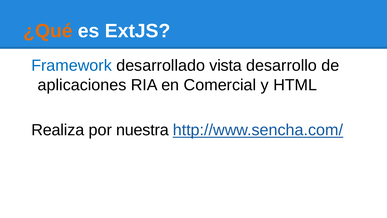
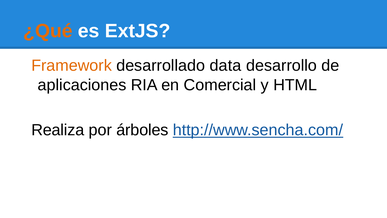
Framework colour: blue -> orange (72, 65)
vista: vista -> data (226, 65)
nuestra: nuestra -> árboles (142, 130)
